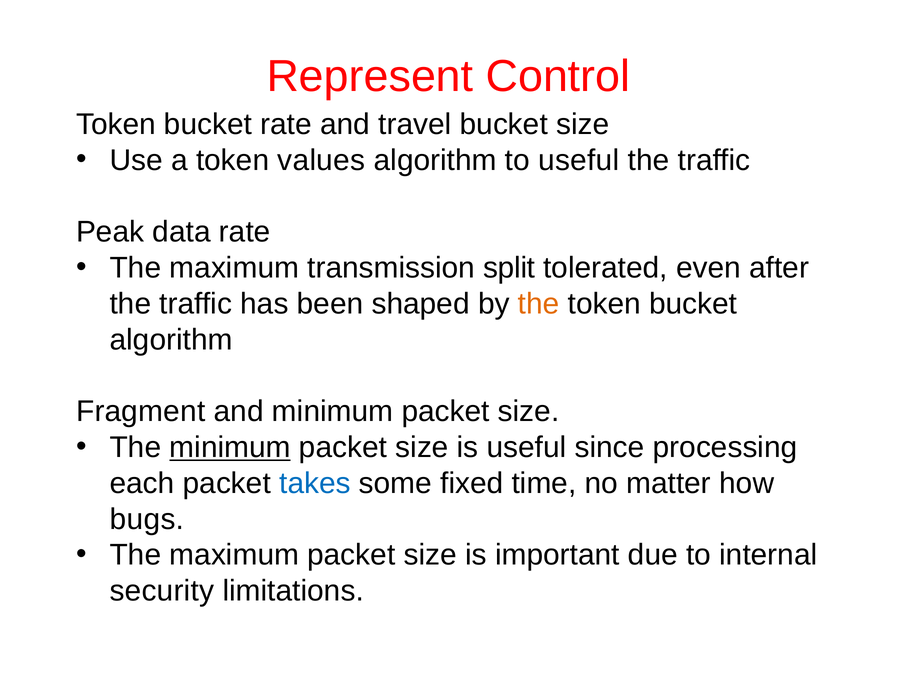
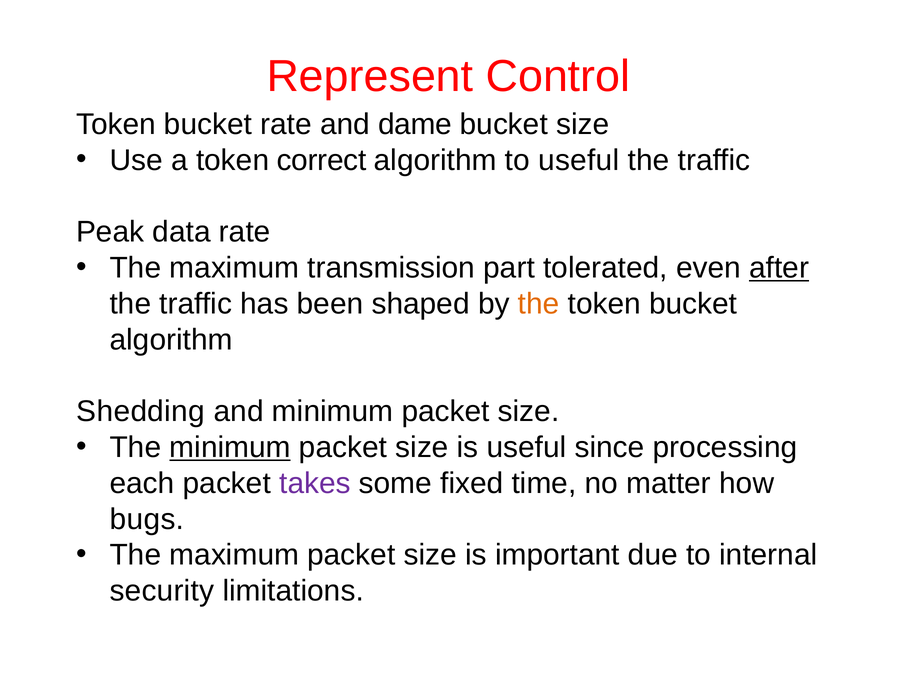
travel: travel -> dame (415, 124)
values: values -> correct (322, 160)
split: split -> part (509, 268)
after underline: none -> present (779, 268)
Fragment: Fragment -> Shedding (141, 411)
takes colour: blue -> purple (315, 483)
